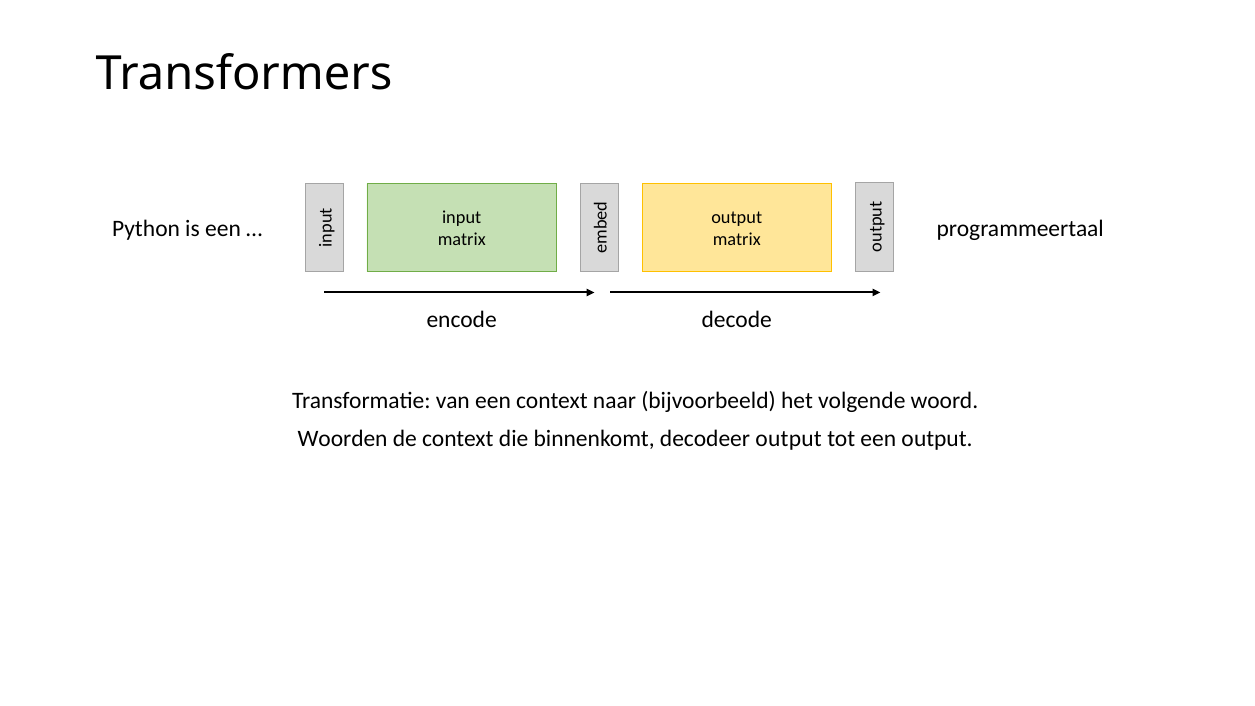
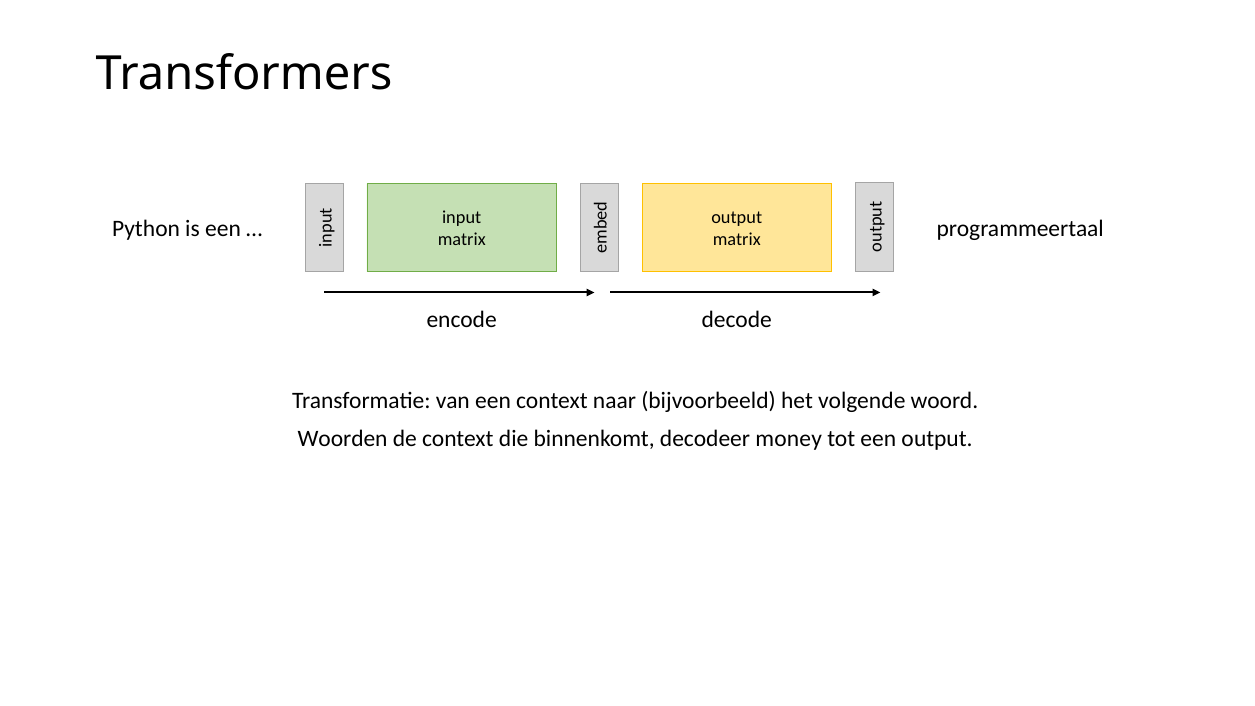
decodeer output: output -> money (789, 439)
